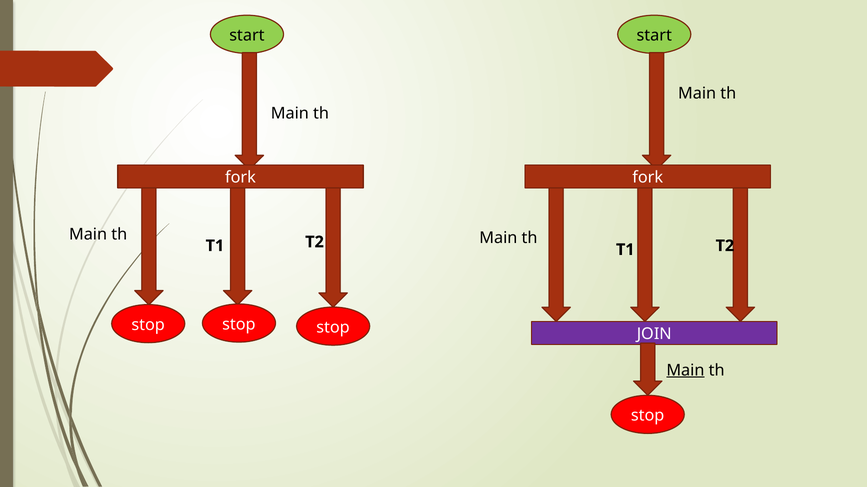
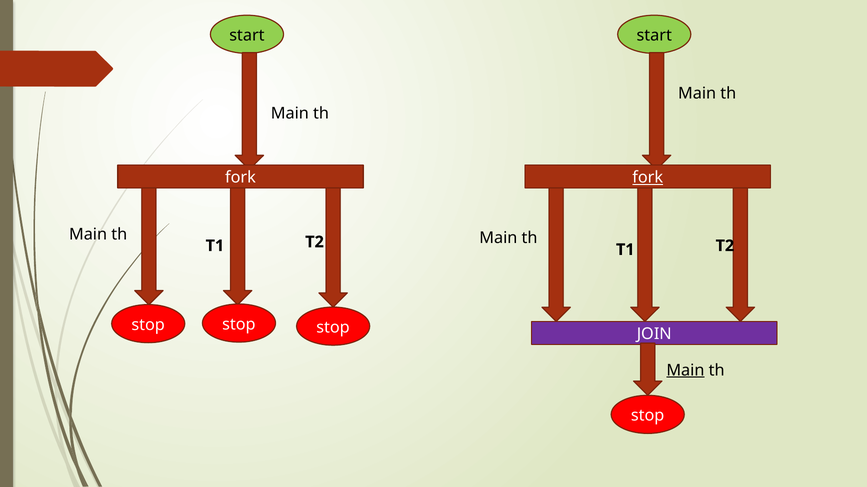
fork underline: none -> present (648, 178)
